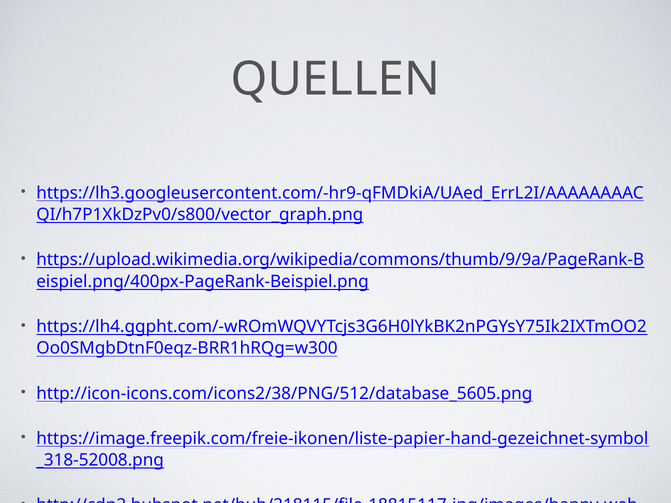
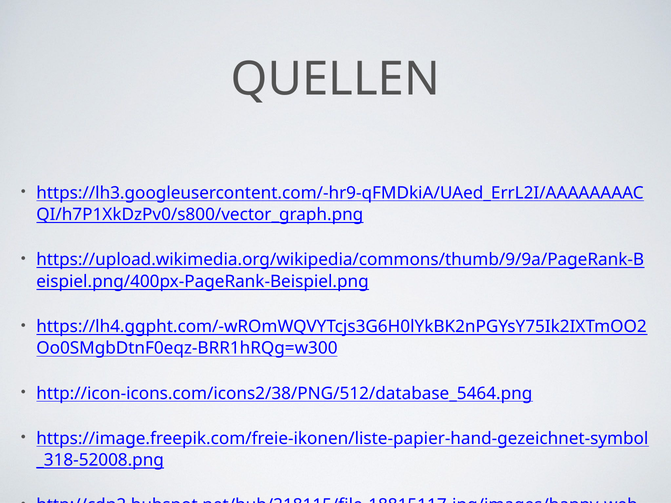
http://icon-icons.com/icons2/38/PNG/512/database_5605.png: http://icon-icons.com/icons2/38/PNG/512/database_5605.png -> http://icon-icons.com/icons2/38/PNG/512/database_5464.png (284, 394)
